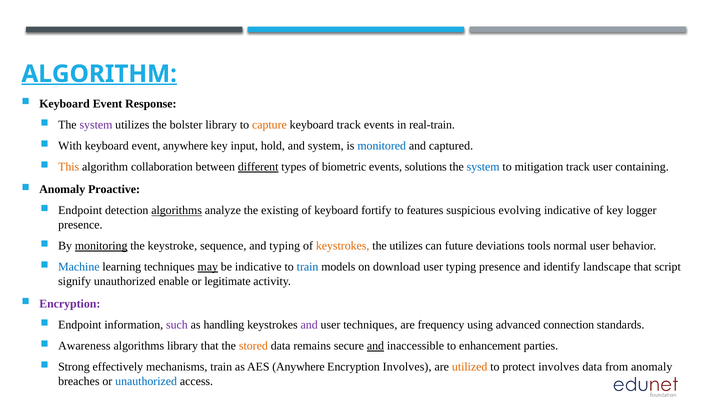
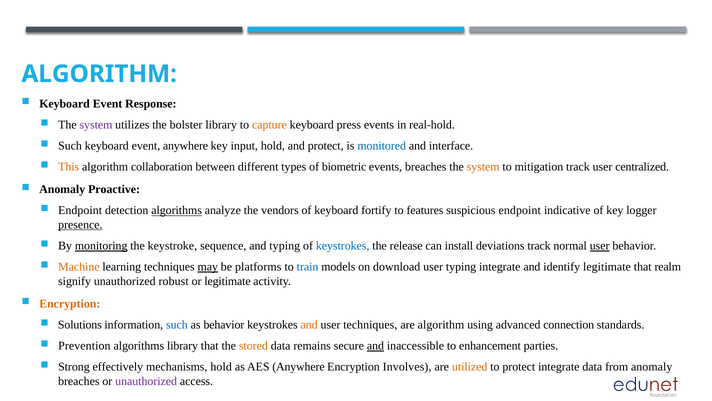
ALGORITHM underline: present -> none (99, 74)
keyboard track: track -> press (349, 125)
real-train: real-train -> real-hold (432, 125)
With: With -> Such (70, 146)
and system: system -> protect (326, 146)
captured: captured -> interface (451, 146)
different underline: present -> none (258, 167)
events solutions: solutions -> breaches (426, 167)
system colour: blue -> orange (483, 167)
containing: containing -> centralized (642, 167)
existing: existing -> vendors (280, 210)
suspicious evolving: evolving -> endpoint (520, 210)
presence underline: none -> present (80, 224)
keystrokes colour: orange -> blue (343, 246)
the utilizes: utilizes -> release (406, 246)
future: future -> install (459, 246)
deviations tools: tools -> track (539, 246)
user underline: none -> present (600, 246)
Machine colour: blue -> orange (79, 267)
be indicative: indicative -> platforms (258, 267)
typing presence: presence -> integrate (500, 267)
identify landscape: landscape -> legitimate (607, 267)
script: script -> realm (668, 267)
enable: enable -> robust (174, 281)
Encryption colour: purple -> orange (70, 303)
Endpoint: Endpoint -> Solutions (80, 324)
such colour: purple -> blue (177, 324)
as handling: handling -> behavior (224, 324)
and colour: purple -> orange (309, 324)
are frequency: frequency -> algorithm (441, 324)
Awareness: Awareness -> Prevention (84, 345)
mechanisms train: train -> hold (221, 367)
protect involves: involves -> integrate (559, 367)
unauthorized colour: blue -> purple (146, 381)
